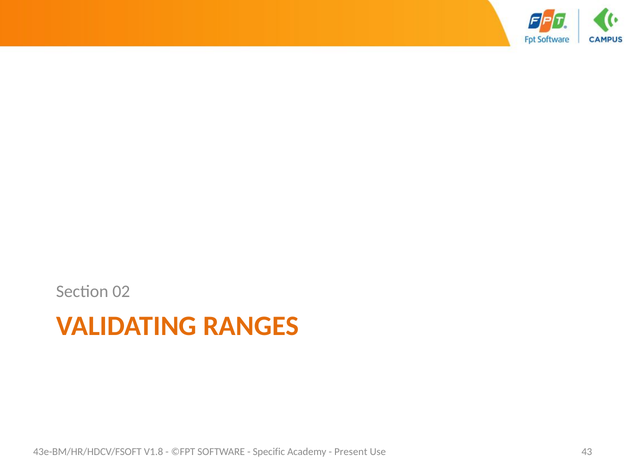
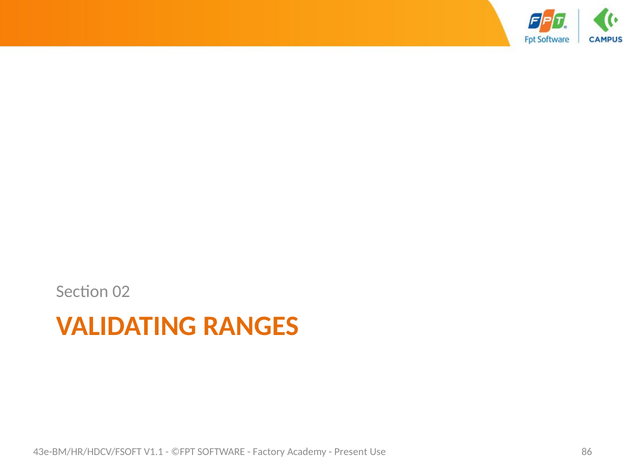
V1.8: V1.8 -> V1.1 (154, 451)
Specific: Specific -> Factory (269, 451)
43: 43 -> 86 (587, 451)
